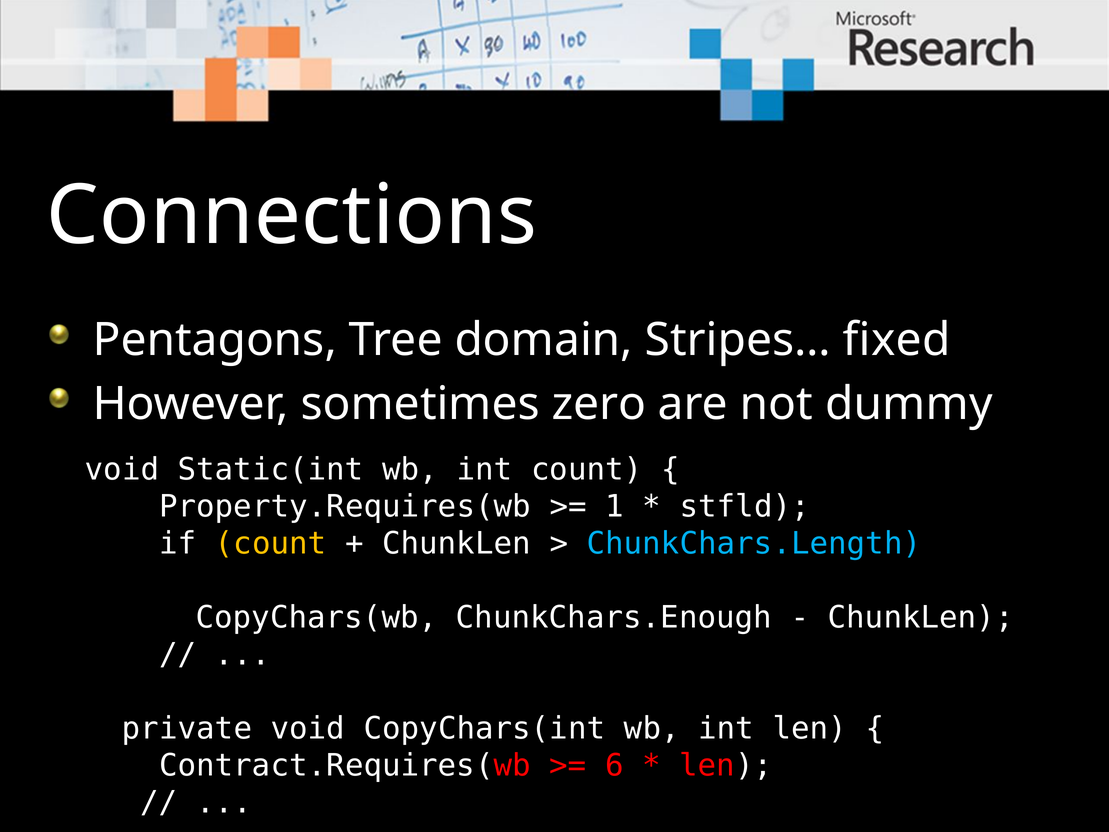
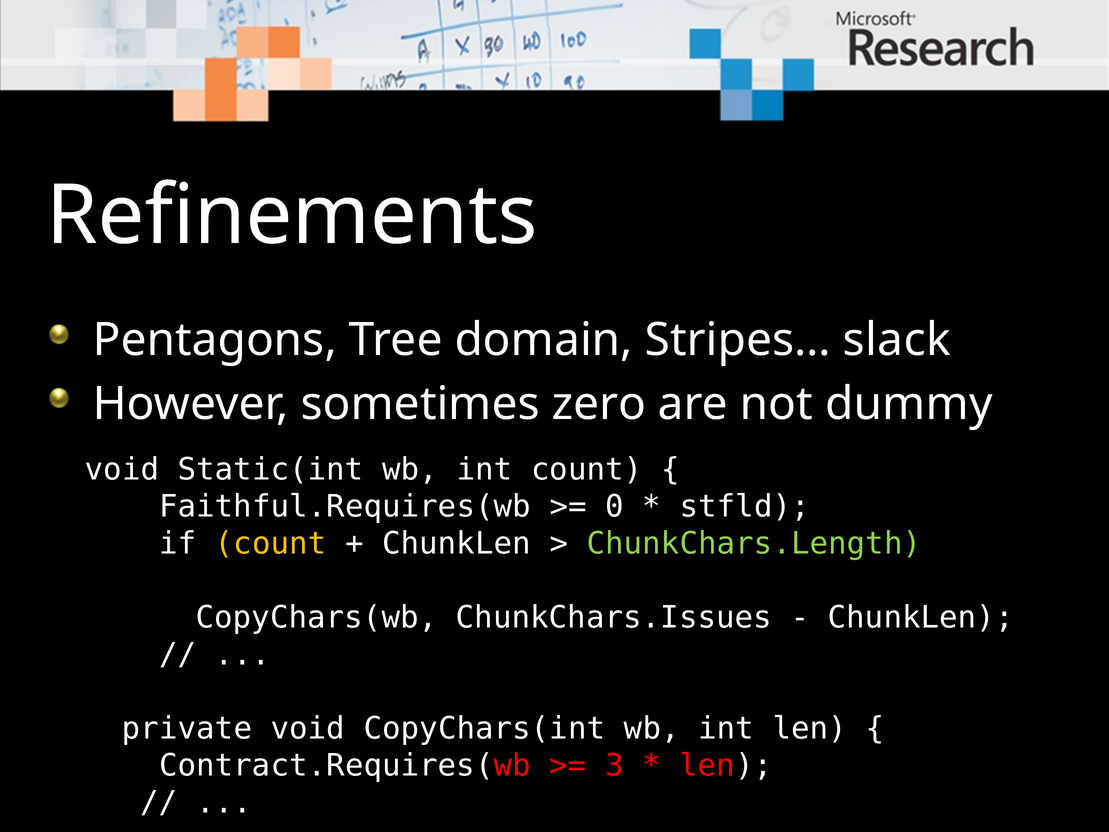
Connections: Connections -> Refinements (292, 216)
fixed: fixed -> slack (897, 340)
Property.Requires(wb: Property.Requires(wb -> Faithful.Requires(wb (345, 507)
1: 1 -> 0 (615, 507)
ChunkChars.Length colour: light blue -> light green (754, 544)
ChunkChars.Enough: ChunkChars.Enough -> ChunkChars.Issues (614, 618)
6: 6 -> 3 (614, 766)
